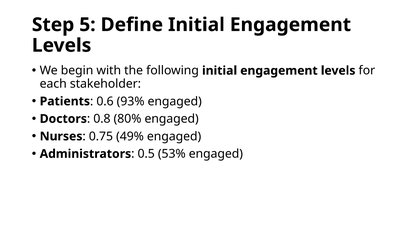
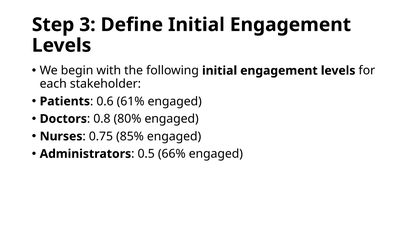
5: 5 -> 3 (87, 25)
93%: 93% -> 61% (131, 101)
49%: 49% -> 85% (130, 136)
53%: 53% -> 66% (172, 154)
